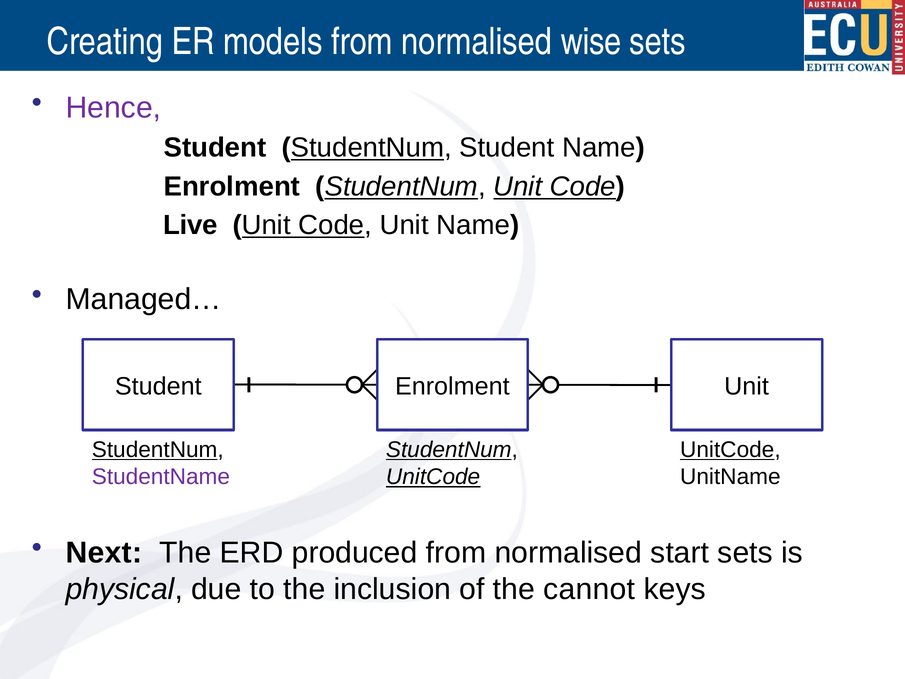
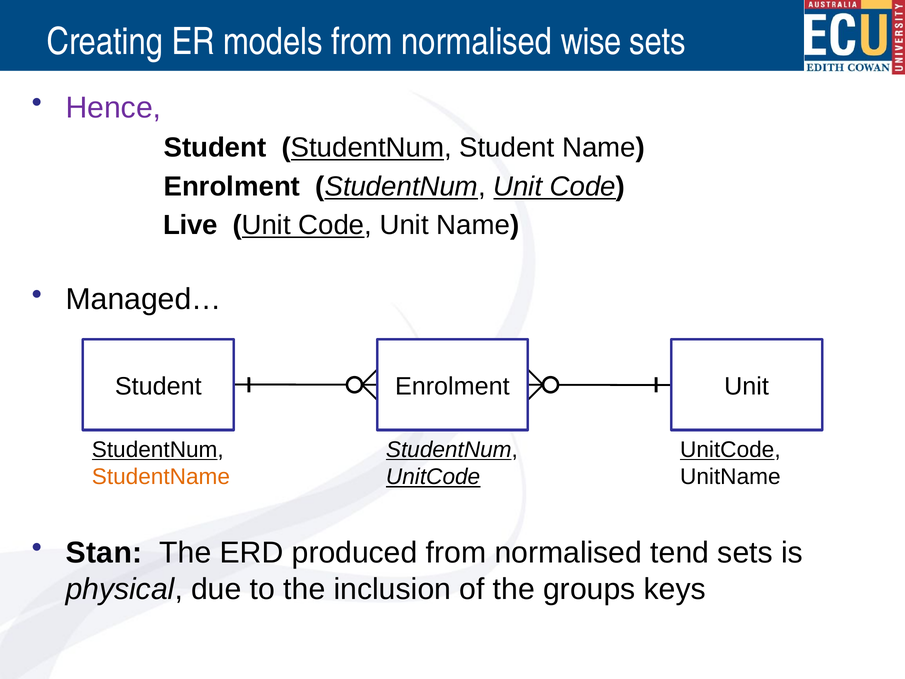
StudentName colour: purple -> orange (161, 477)
Next: Next -> Stan (104, 553)
start: start -> tend (680, 553)
cannot: cannot -> groups (589, 589)
